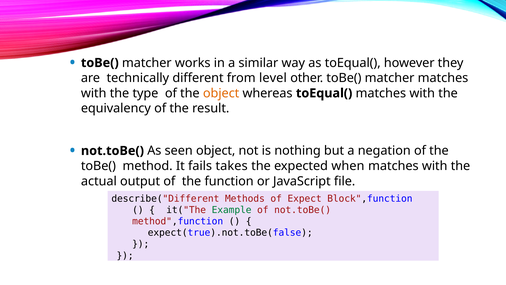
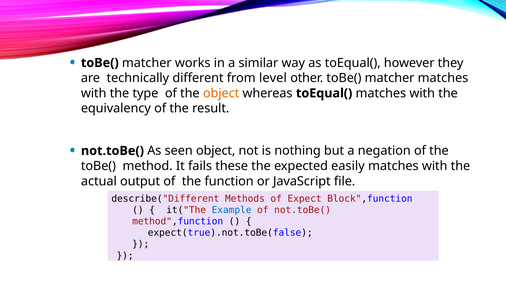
takes: takes -> these (232, 166)
when: when -> easily (348, 166)
Example colour: green -> blue (232, 210)
